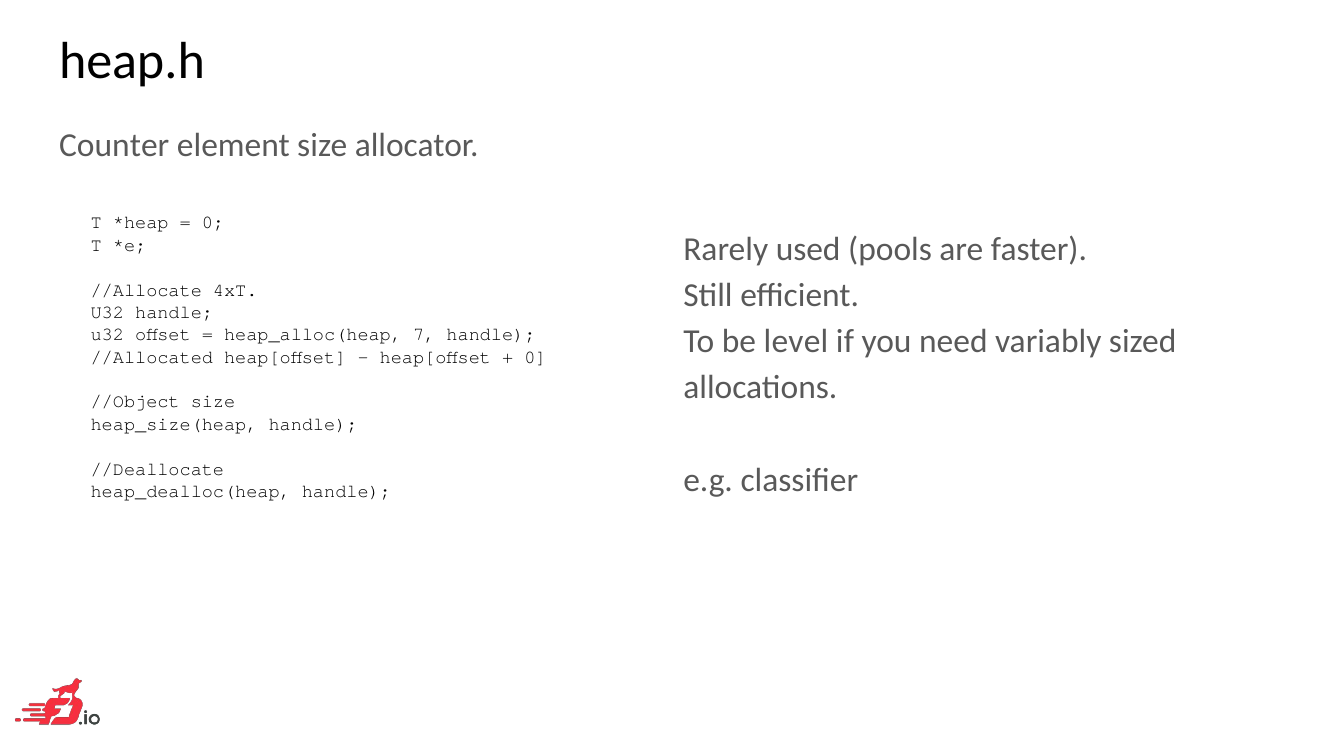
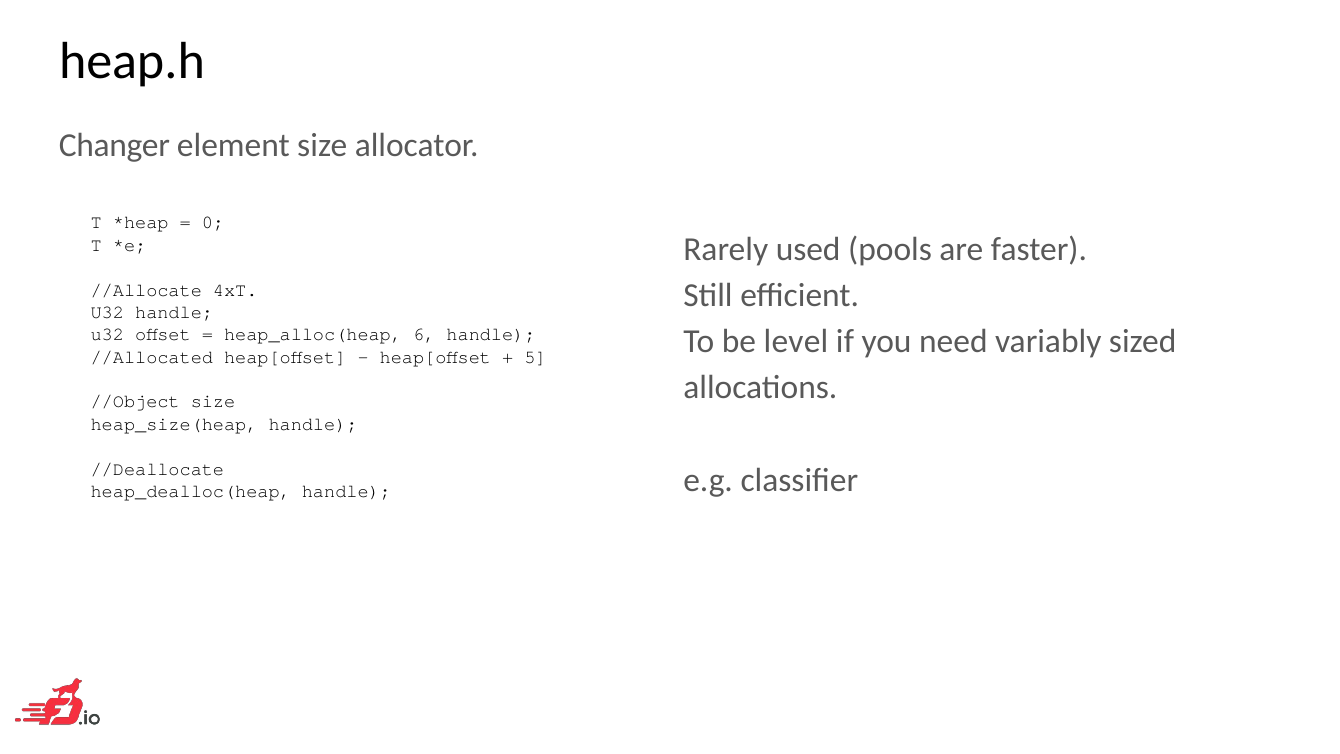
Counter: Counter -> Changer (114, 145)
7: 7 -> 6 (424, 335)
0: 0 -> 5 (535, 357)
